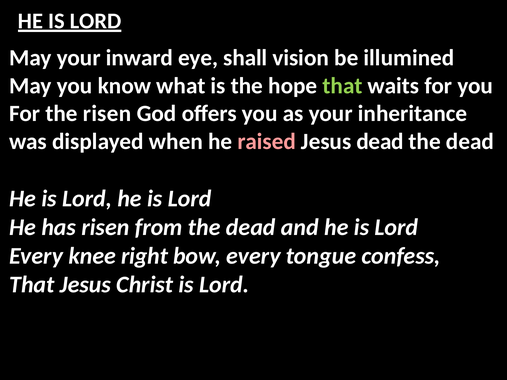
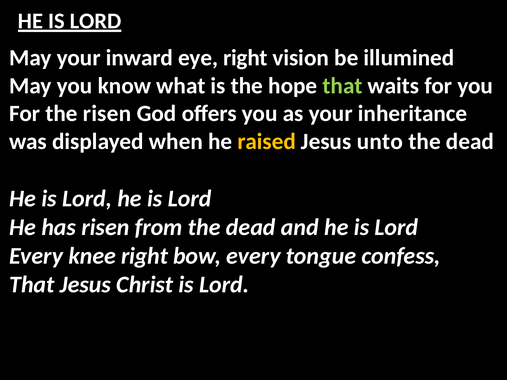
eye shall: shall -> right (245, 58)
raised colour: pink -> yellow (267, 142)
Jesus dead: dead -> unto (380, 142)
